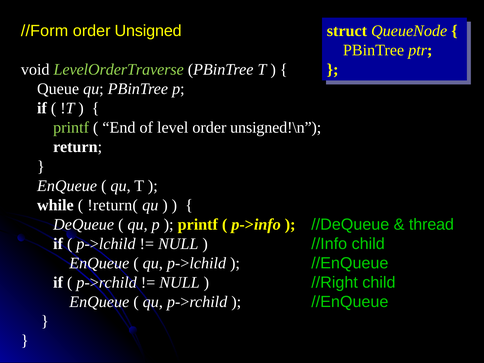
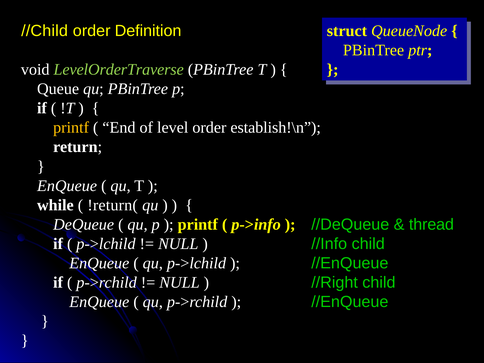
//Form: //Form -> //Child (45, 31)
Unsigned: Unsigned -> Definition (148, 31)
printf colour: light green -> yellow (71, 128)
unsigned!\n: unsigned!\n -> establish!\n (276, 128)
